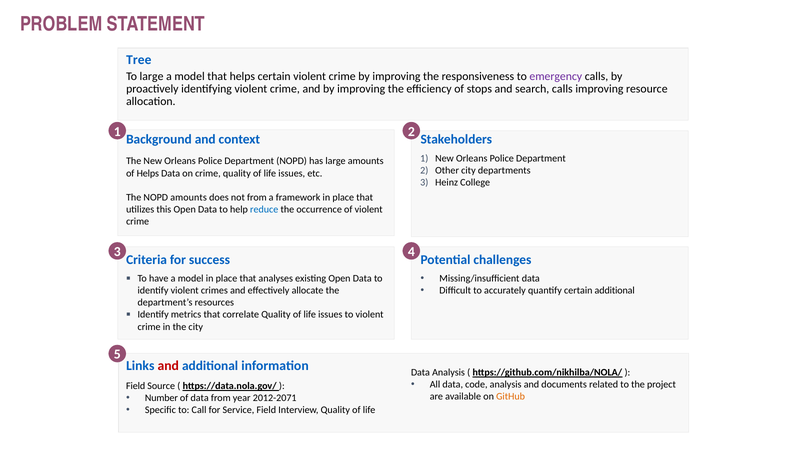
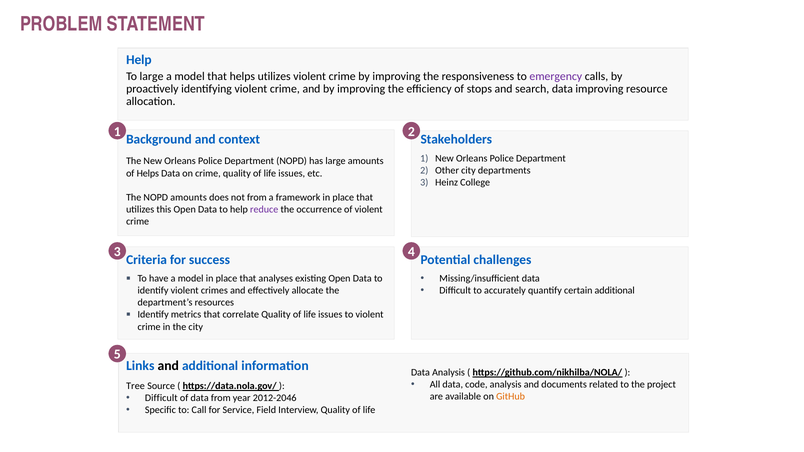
Tree: Tree -> Help (139, 60)
helps certain: certain -> utilizes (274, 76)
search calls: calls -> data (562, 89)
reduce colour: blue -> purple (264, 210)
and colour: red -> black (168, 366)
Field: Field -> Tree (136, 386)
Number: Number -> Difficult (161, 398)
2012-2071: 2012-2071 -> 2012-2046 (275, 398)
